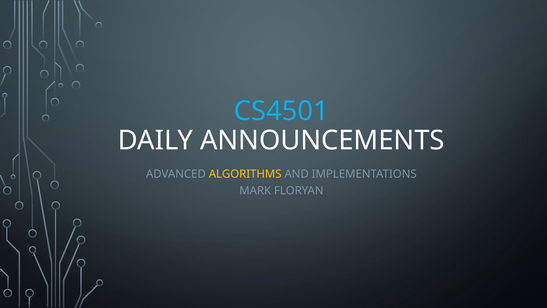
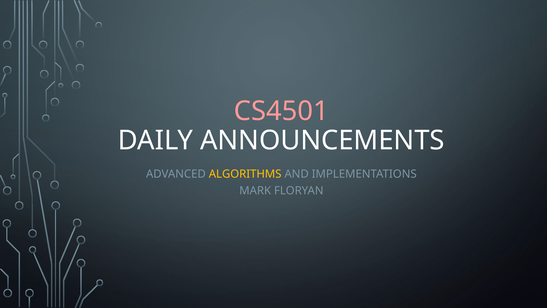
CS4501 colour: light blue -> pink (281, 111)
